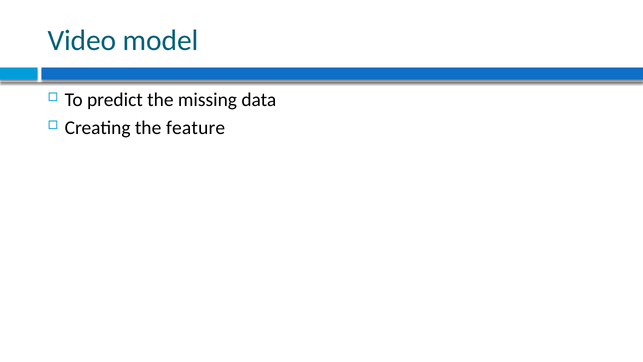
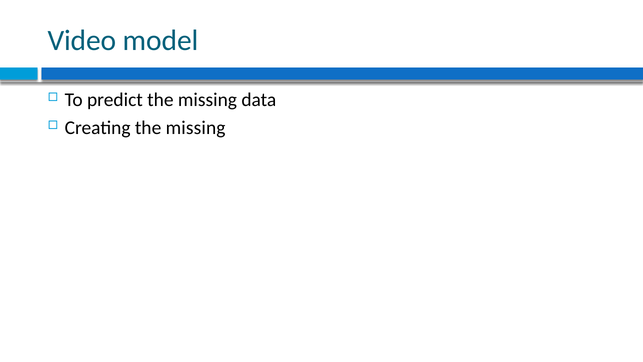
Creating the feature: feature -> missing (196, 128)
